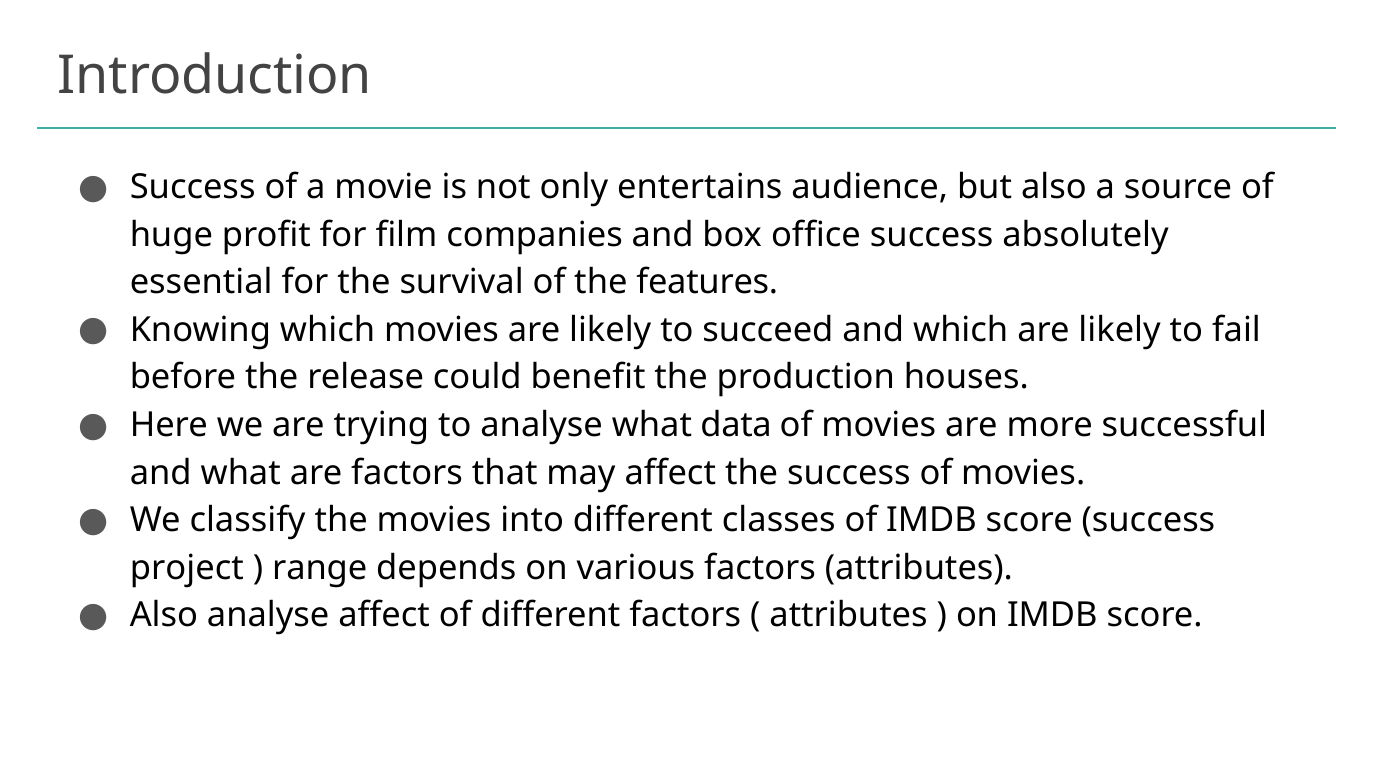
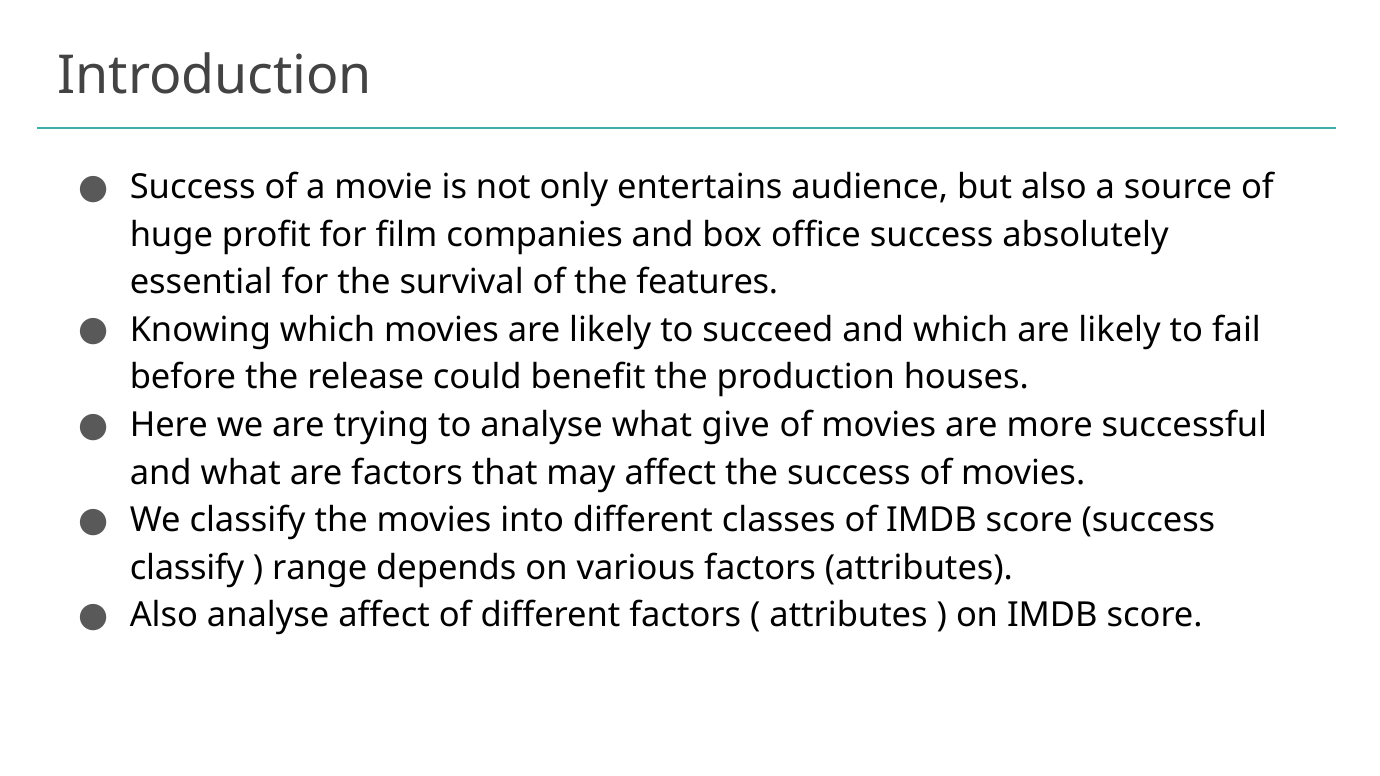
data: data -> give (736, 425)
project: project -> classify (187, 568)
